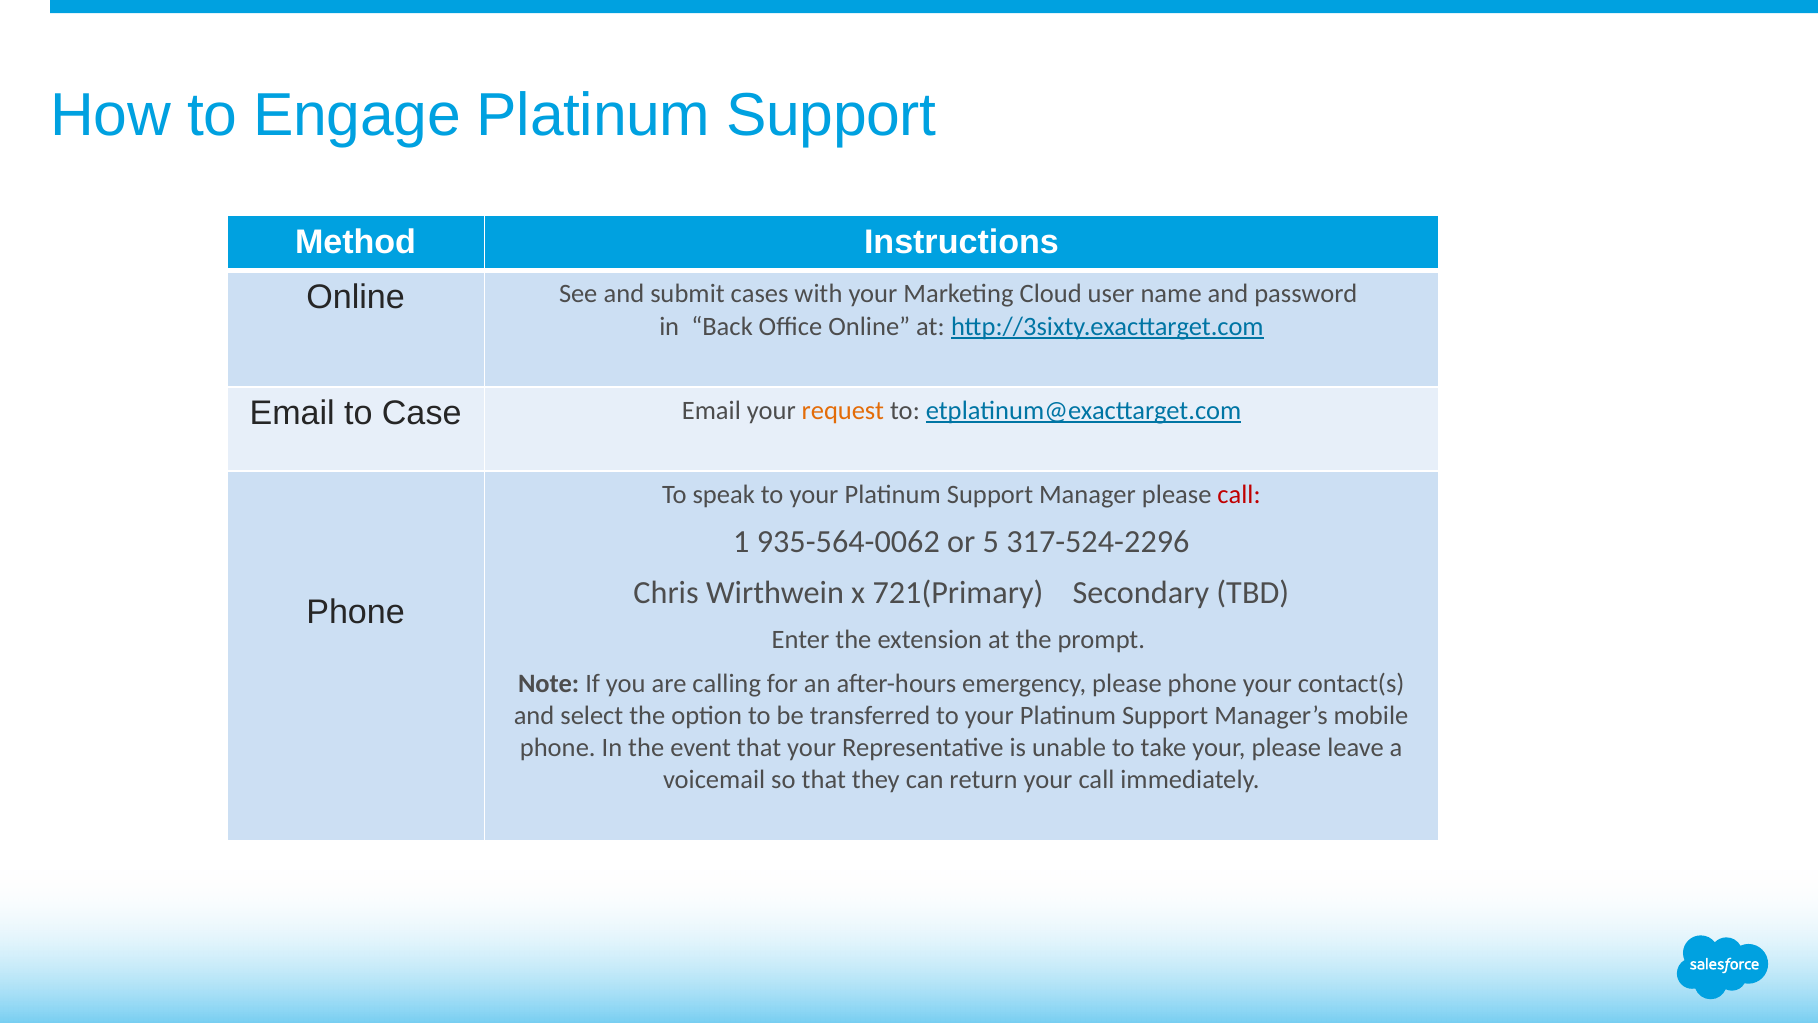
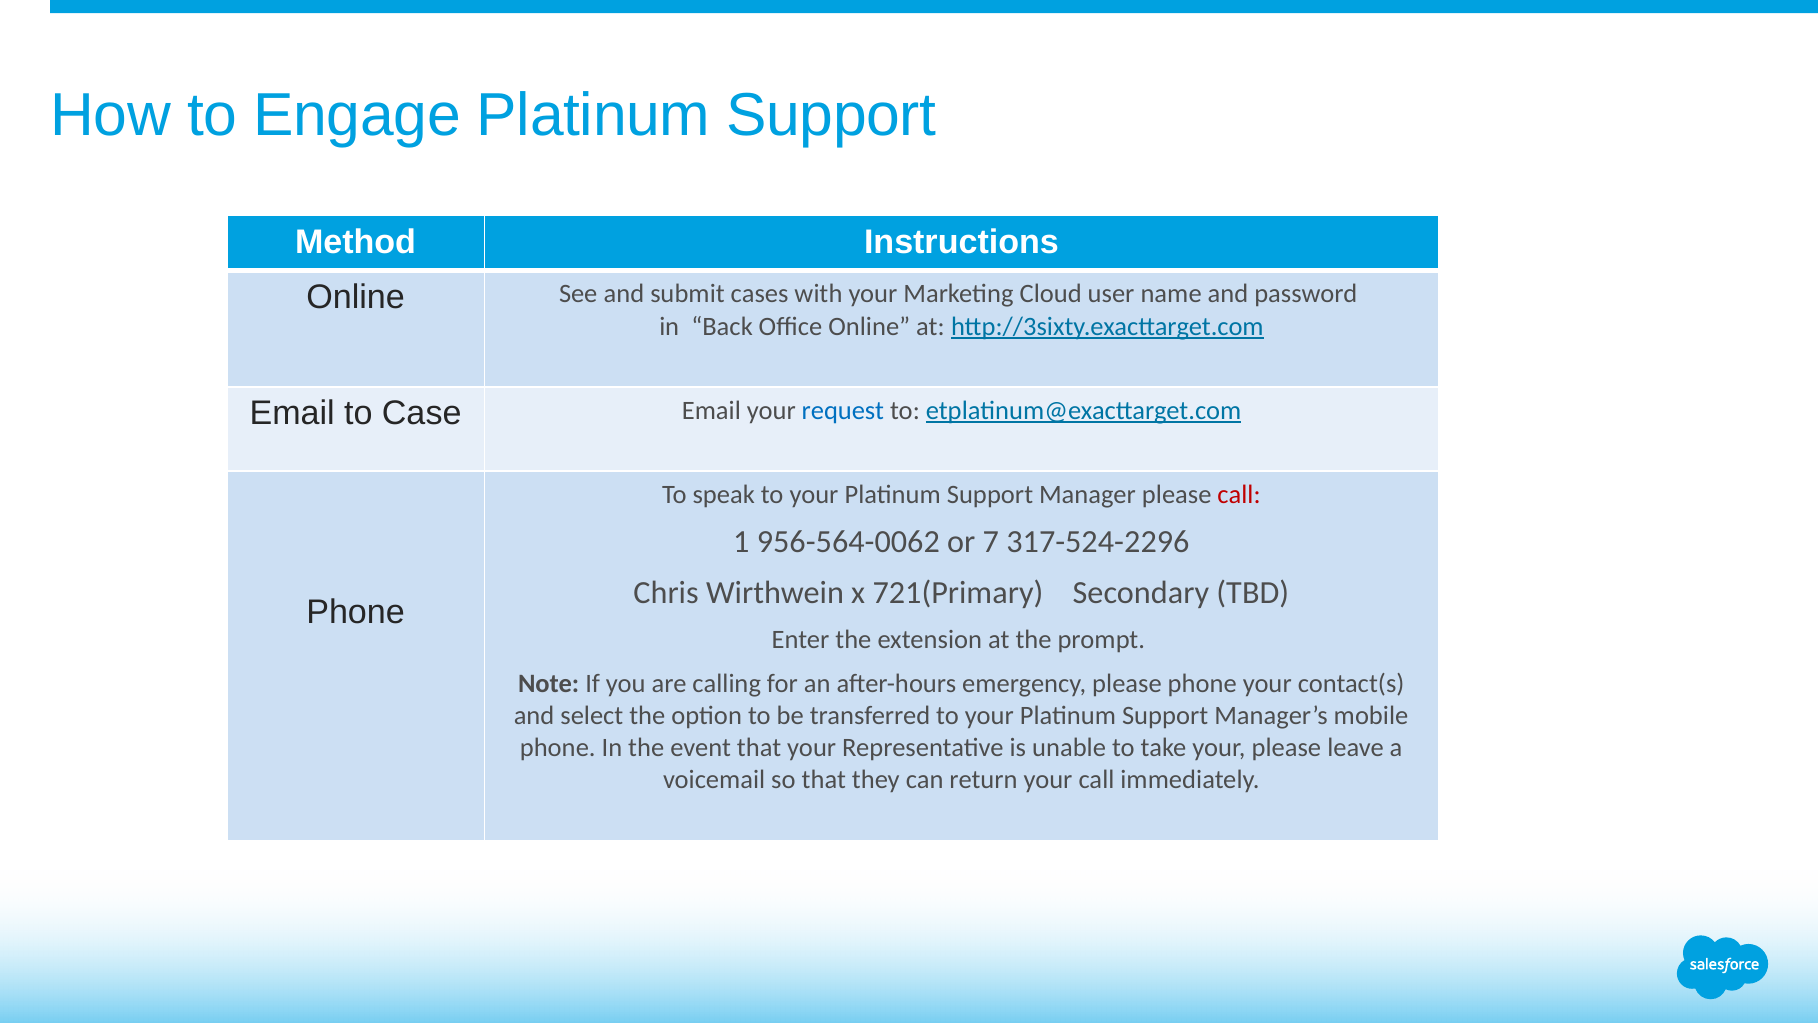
request colour: orange -> blue (843, 410)
935-564-0062: 935-564-0062 -> 956-564-0062 (848, 542)
5: 5 -> 7 (991, 542)
